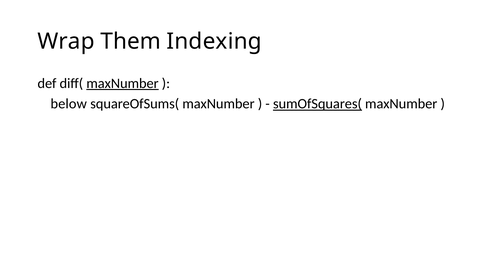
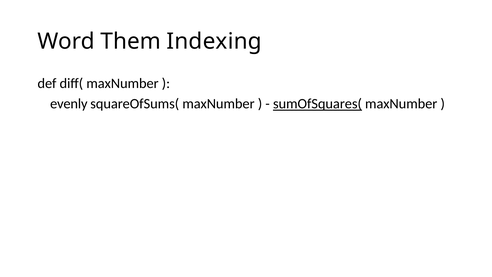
Wrap: Wrap -> Word (66, 41)
maxNumber underline: present -> none (123, 83)
below: below -> evenly (69, 104)
